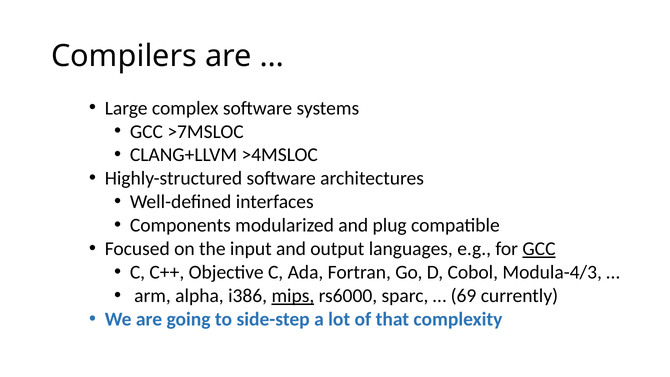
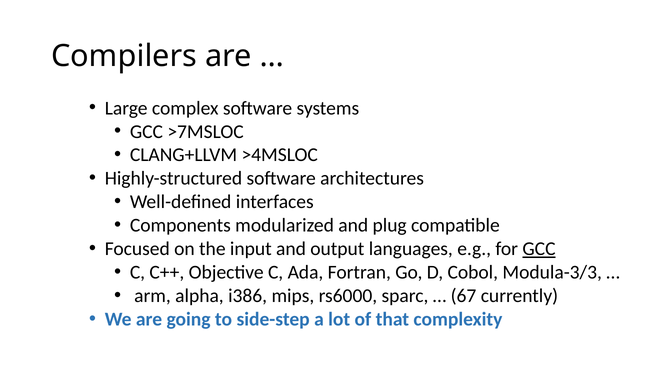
Modula-4/3: Modula-4/3 -> Modula-3/3 (552, 272)
mips underline: present -> none (293, 296)
69: 69 -> 67 (464, 296)
